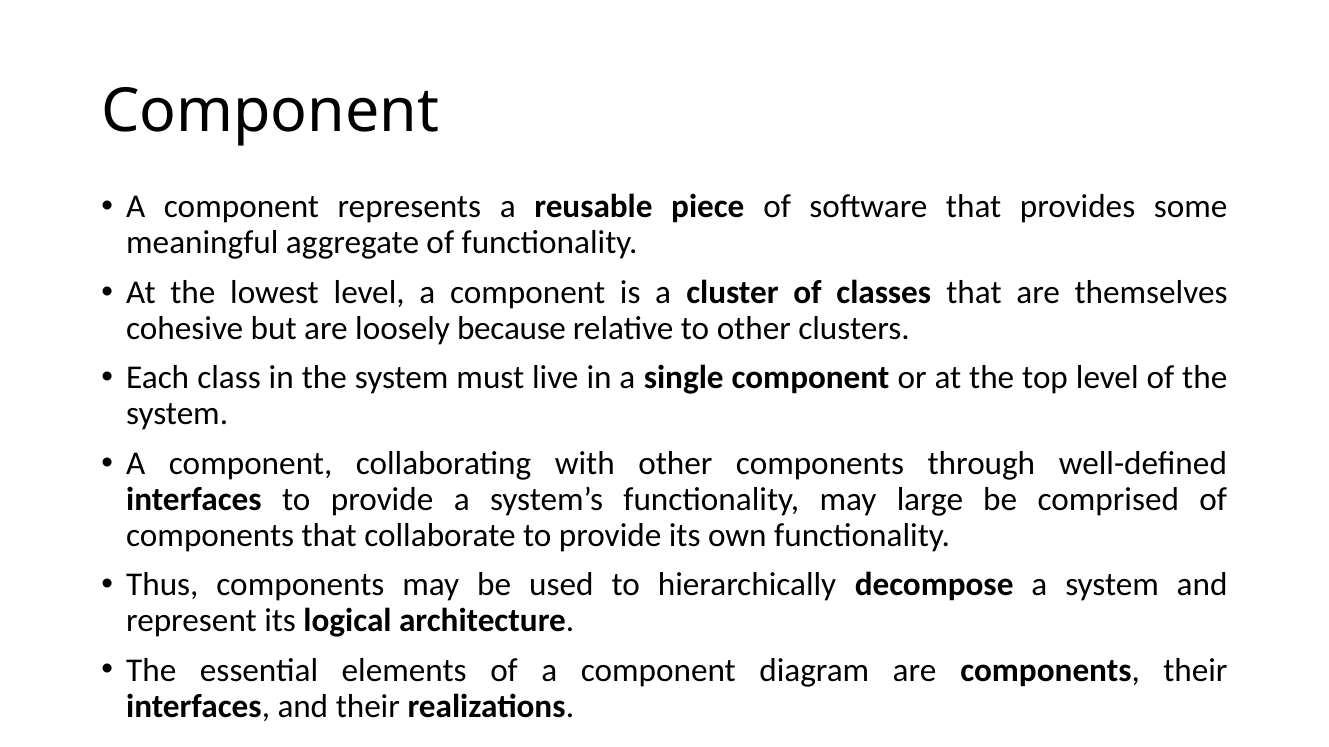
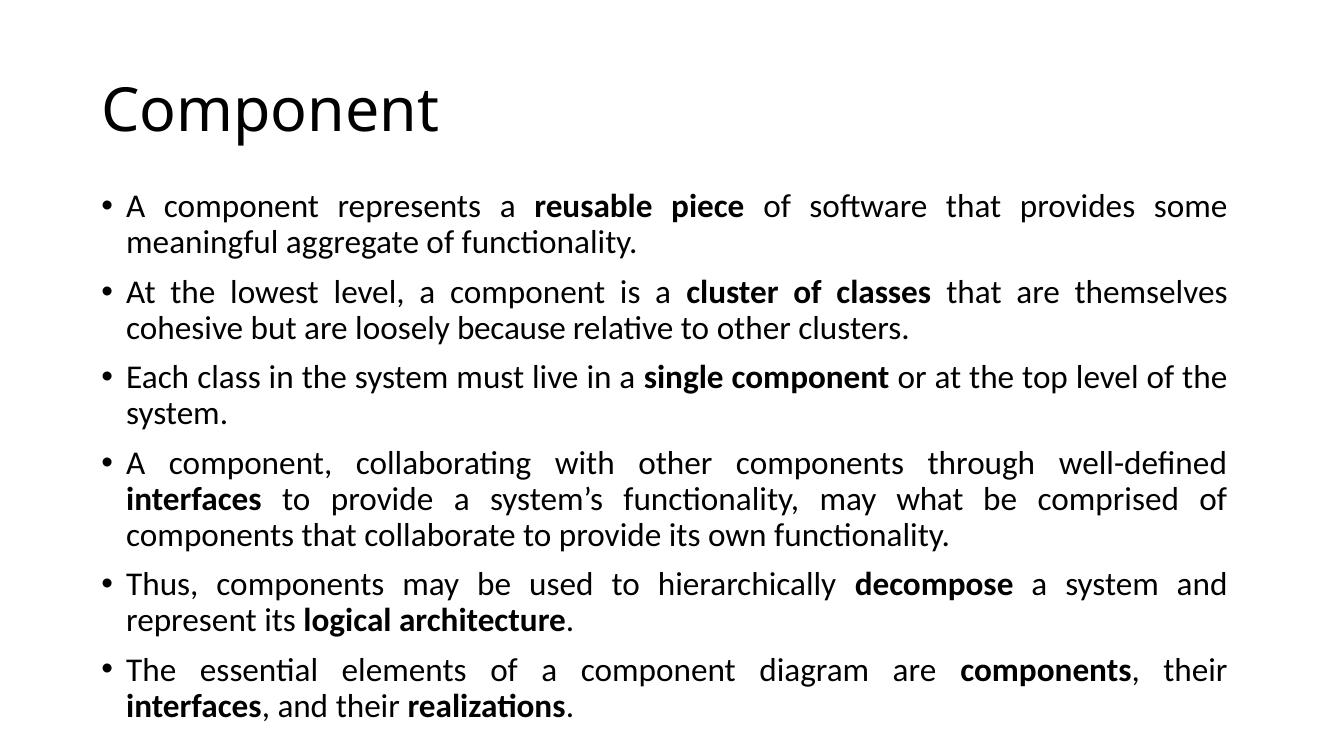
large: large -> what (930, 500)
